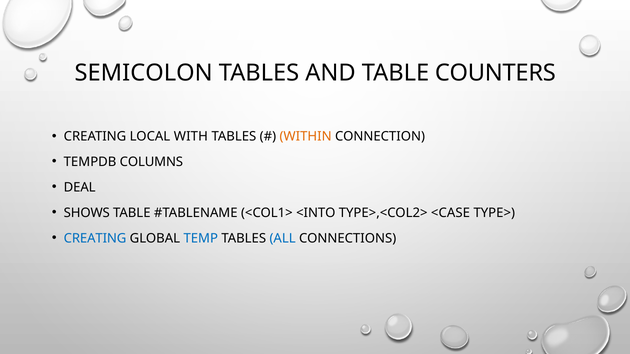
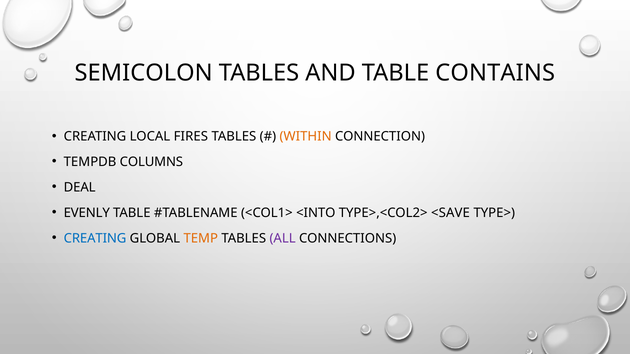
COUNTERS: COUNTERS -> CONTAINS (495, 73)
WITH: WITH -> FIRES (191, 137)
SHOWS: SHOWS -> EVENLY (87, 213)
<CASE: <CASE -> <SAVE (450, 213)
TEMP colour: blue -> orange (201, 238)
ALL colour: blue -> purple (283, 238)
